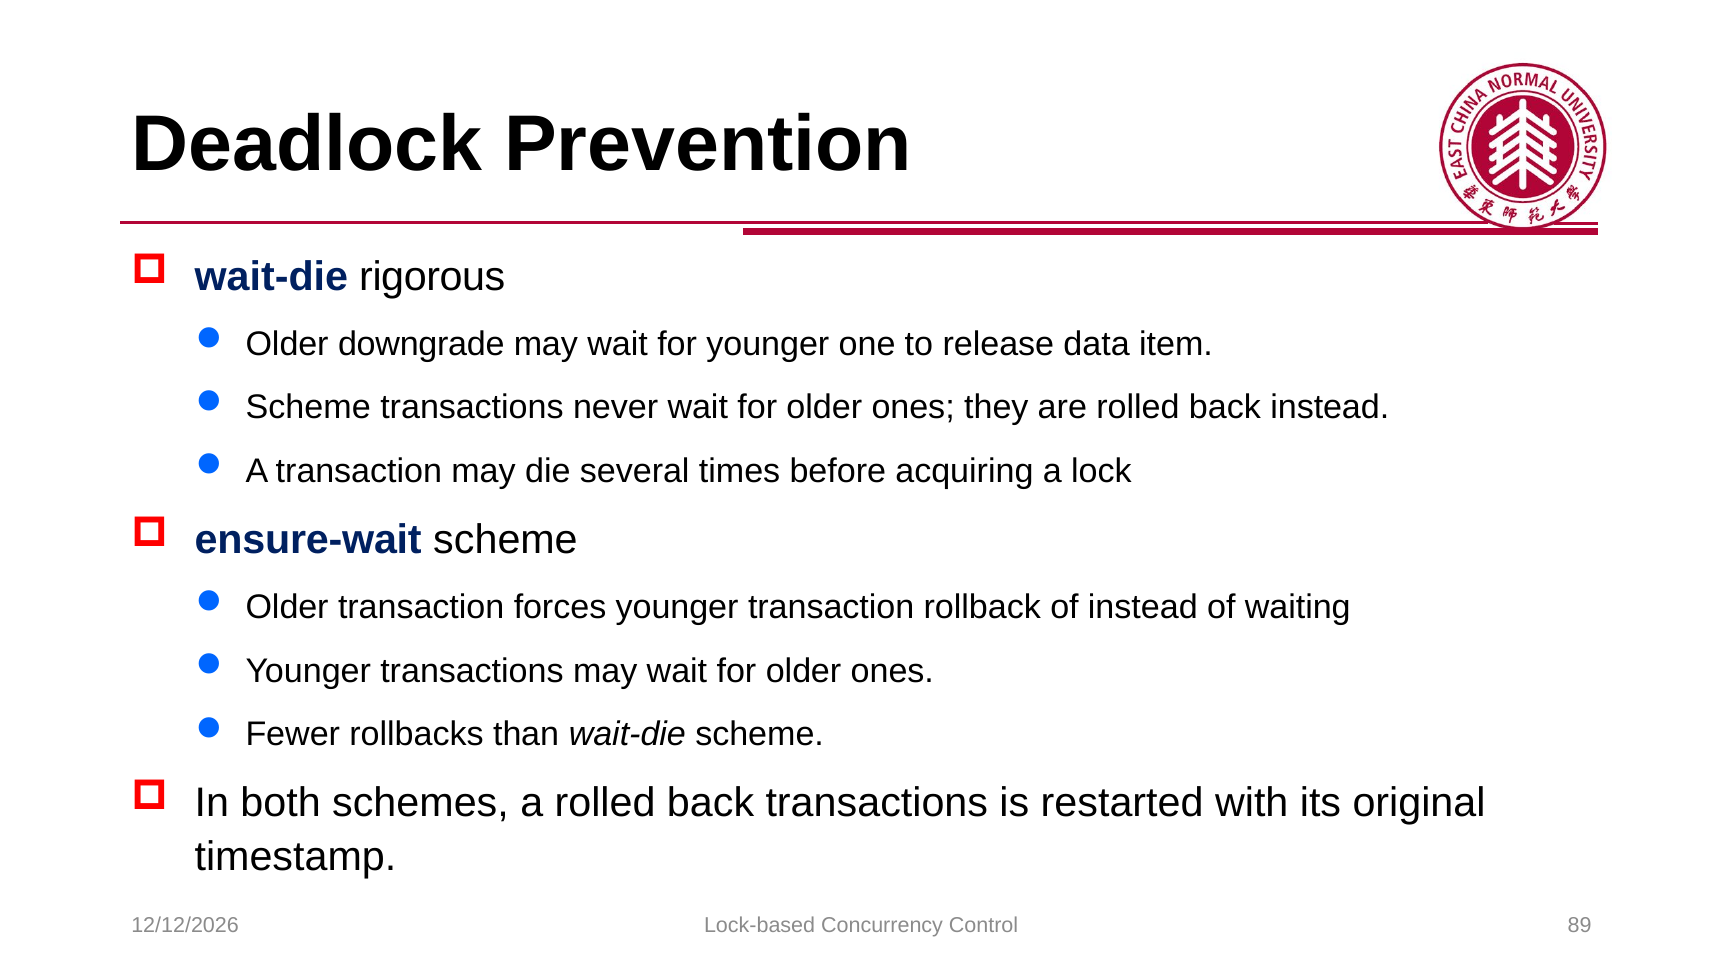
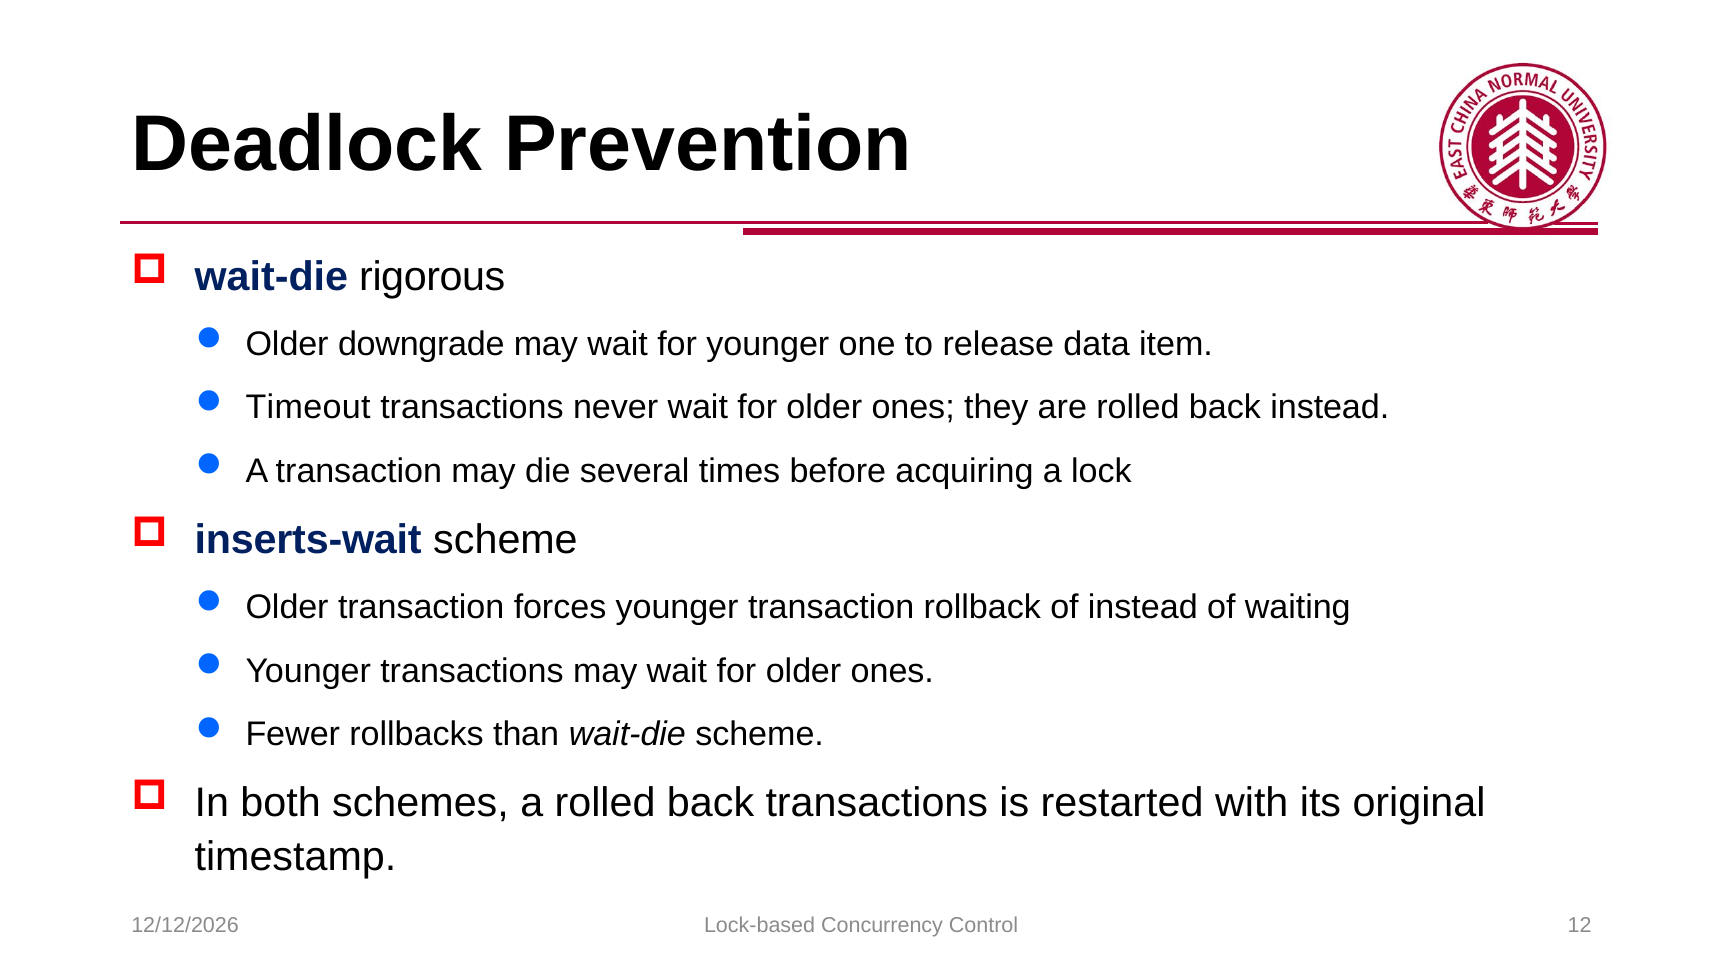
Scheme: Scheme -> Timeout (308, 408)
ensure-wait: ensure-wait -> inserts-wait (308, 540)
89: 89 -> 12 (1580, 926)
